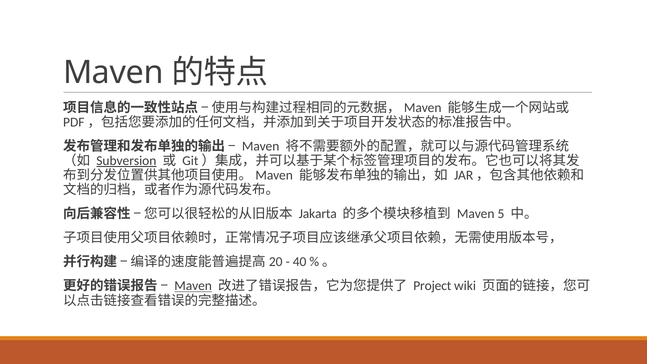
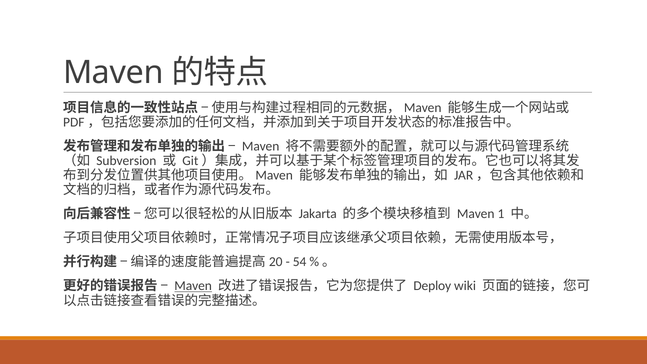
Subversion underline: present -> none (126, 161)
5: 5 -> 1 (501, 214)
40: 40 -> 54 (300, 262)
Project: Project -> Deploy (432, 286)
